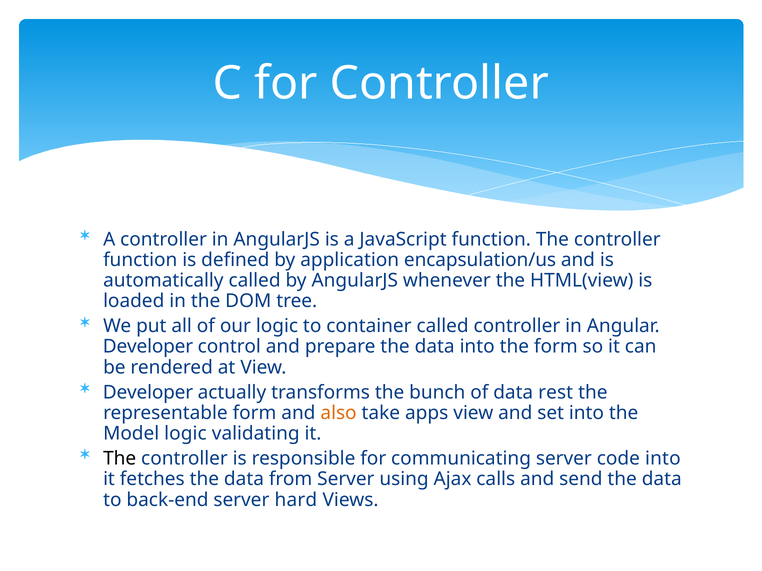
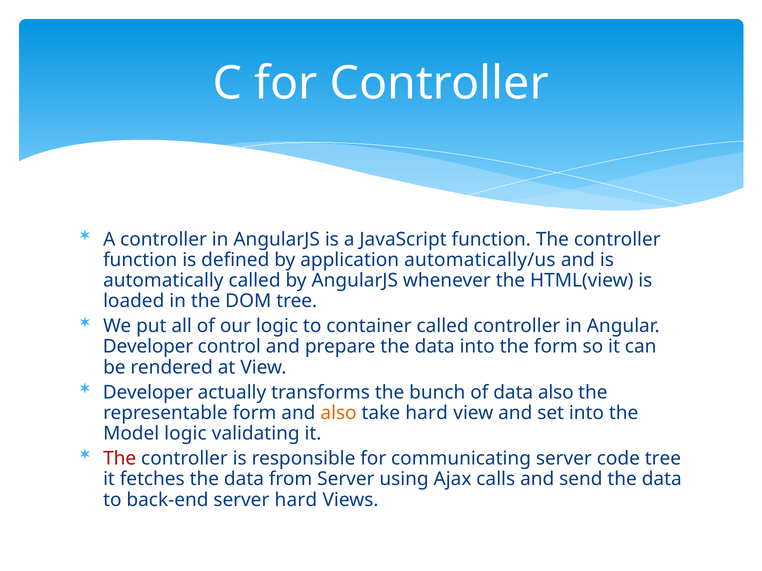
encapsulation/us: encapsulation/us -> automatically/us (480, 260)
data rest: rest -> also (556, 393)
take apps: apps -> hard (427, 413)
The colour: black -> red (120, 459)
code into: into -> tree (663, 459)
